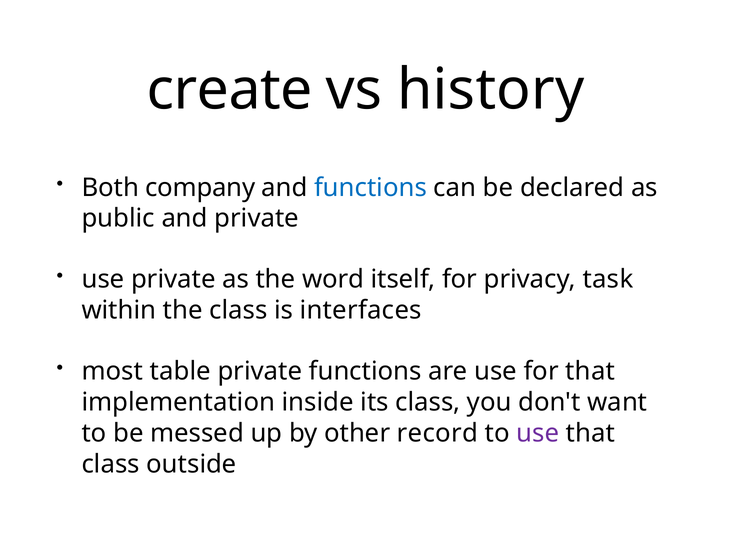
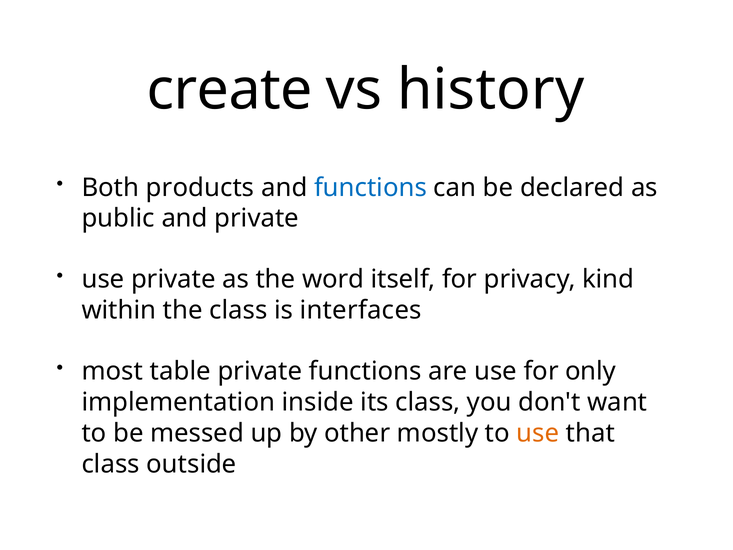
company: company -> products (200, 187)
task: task -> kind (608, 279)
for that: that -> only (590, 371)
record: record -> mostly (438, 433)
use colour: purple -> orange (538, 433)
